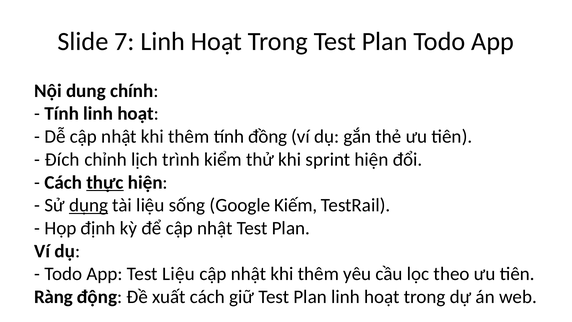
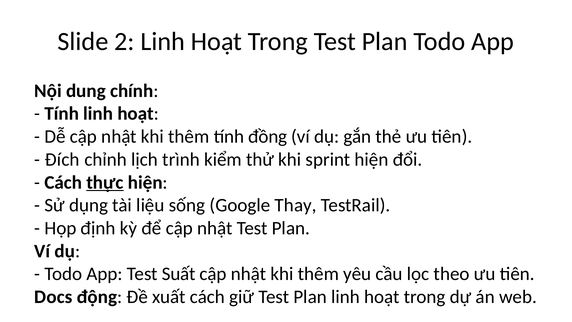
7: 7 -> 2 (124, 42)
dụng underline: present -> none (89, 205)
Kiếm: Kiếm -> Thay (296, 205)
Test Liệu: Liệu -> Suất (179, 274)
Ràng: Ràng -> Docs (53, 297)
